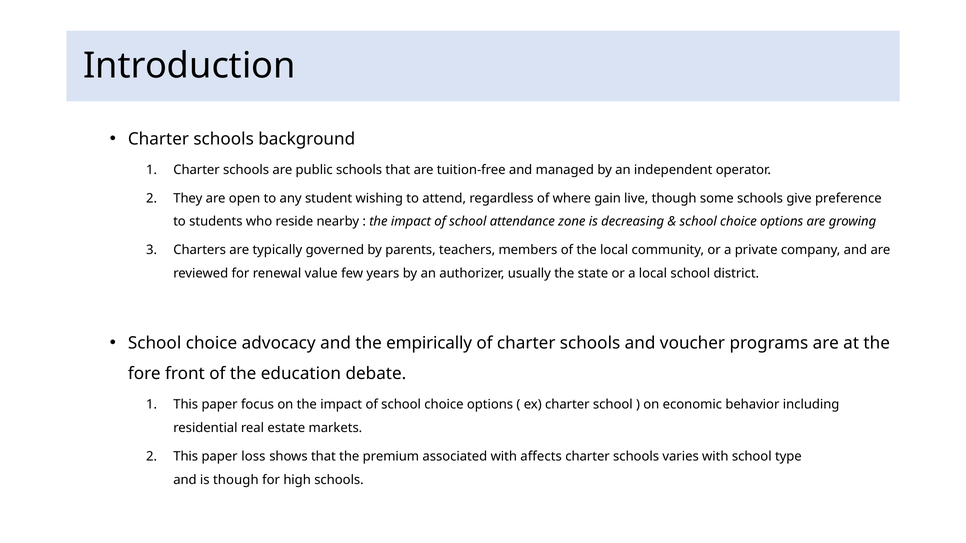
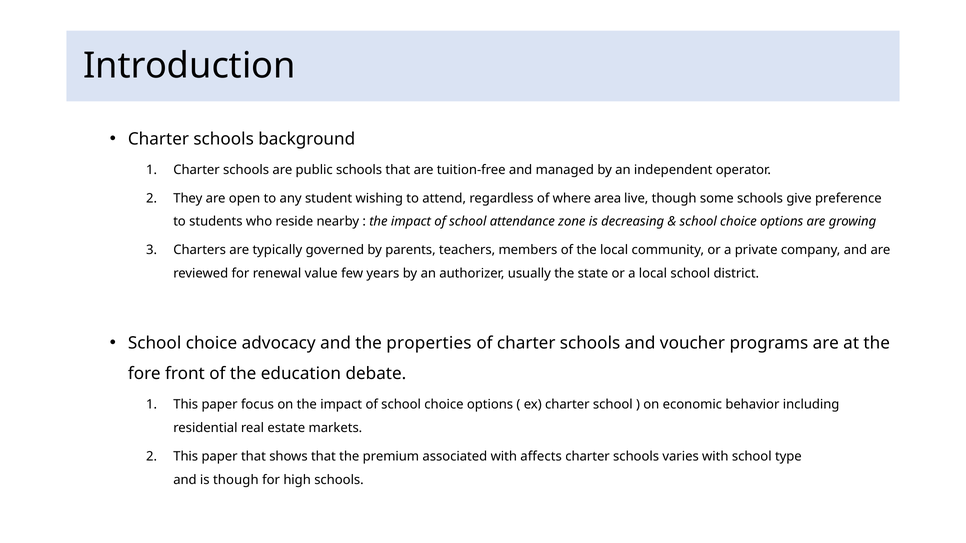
gain: gain -> area (608, 198)
empirically: empirically -> properties (429, 343)
paper loss: loss -> that (253, 457)
